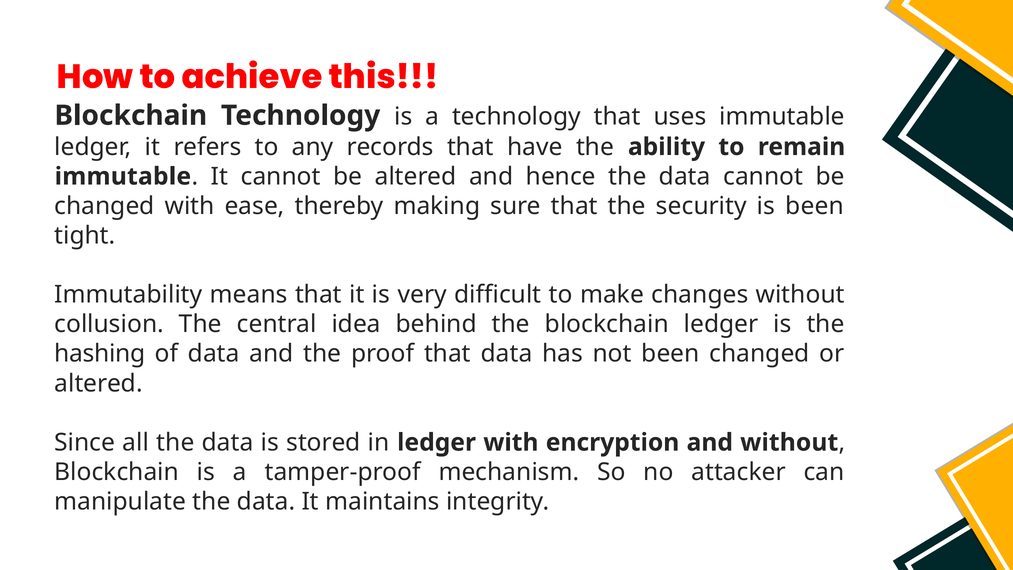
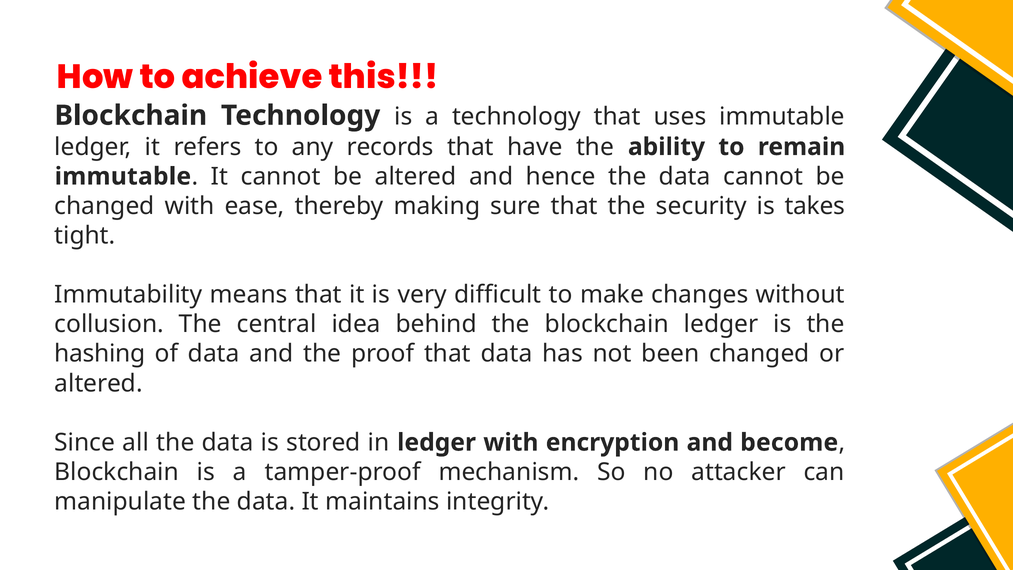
is been: been -> takes (815, 206)
and without: without -> become (789, 442)
